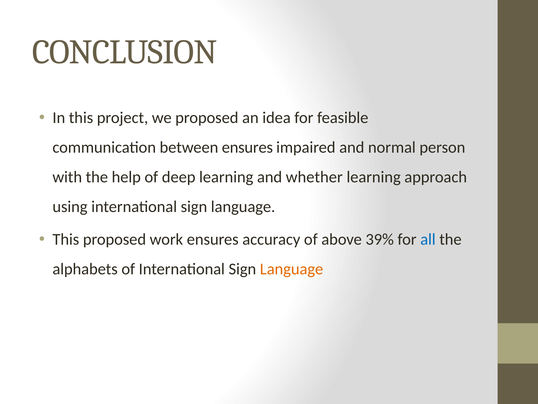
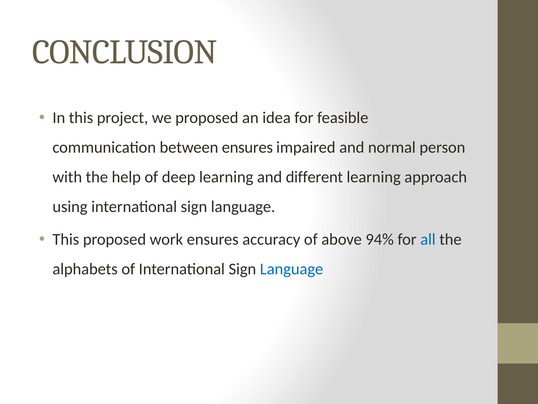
whether: whether -> different (314, 177)
39%: 39% -> 94% (380, 239)
Language colour: orange -> blue (292, 269)
